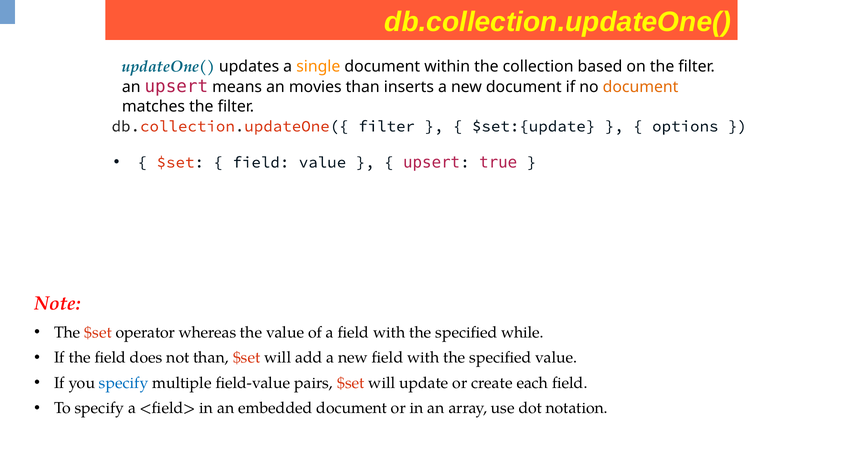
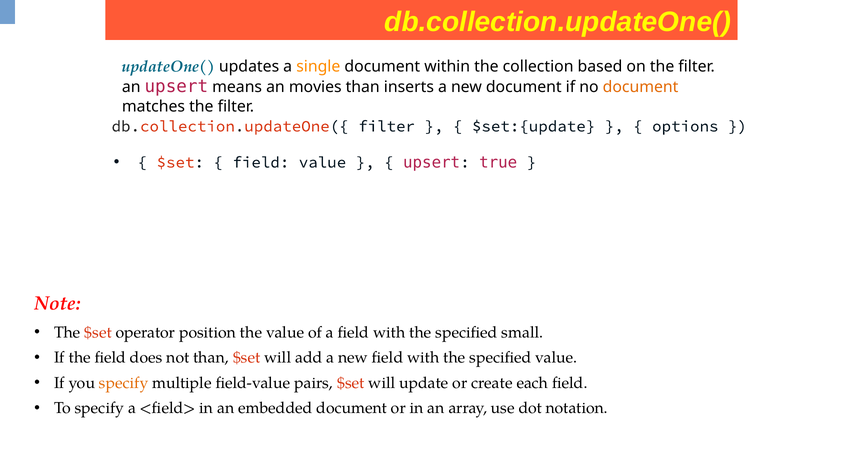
whereas: whereas -> position (208, 333)
while: while -> small (522, 333)
specify colour: blue -> orange (124, 383)
